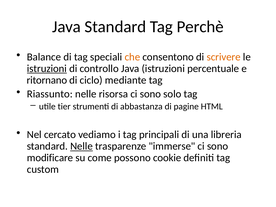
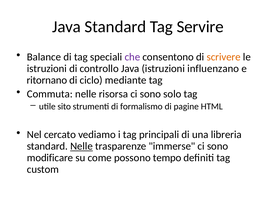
Perchè: Perchè -> Servire (200, 27)
che colour: orange -> purple (132, 57)
istruzioni underline: present -> none (47, 68)
percentuale: percentuale -> influenzano (213, 68)
Riassunto: Riassunto -> Commuta (50, 94)
tier: tier -> sito (64, 106)
abbastanza: abbastanza -> formalismo (141, 106)
cookie: cookie -> tempo (167, 158)
